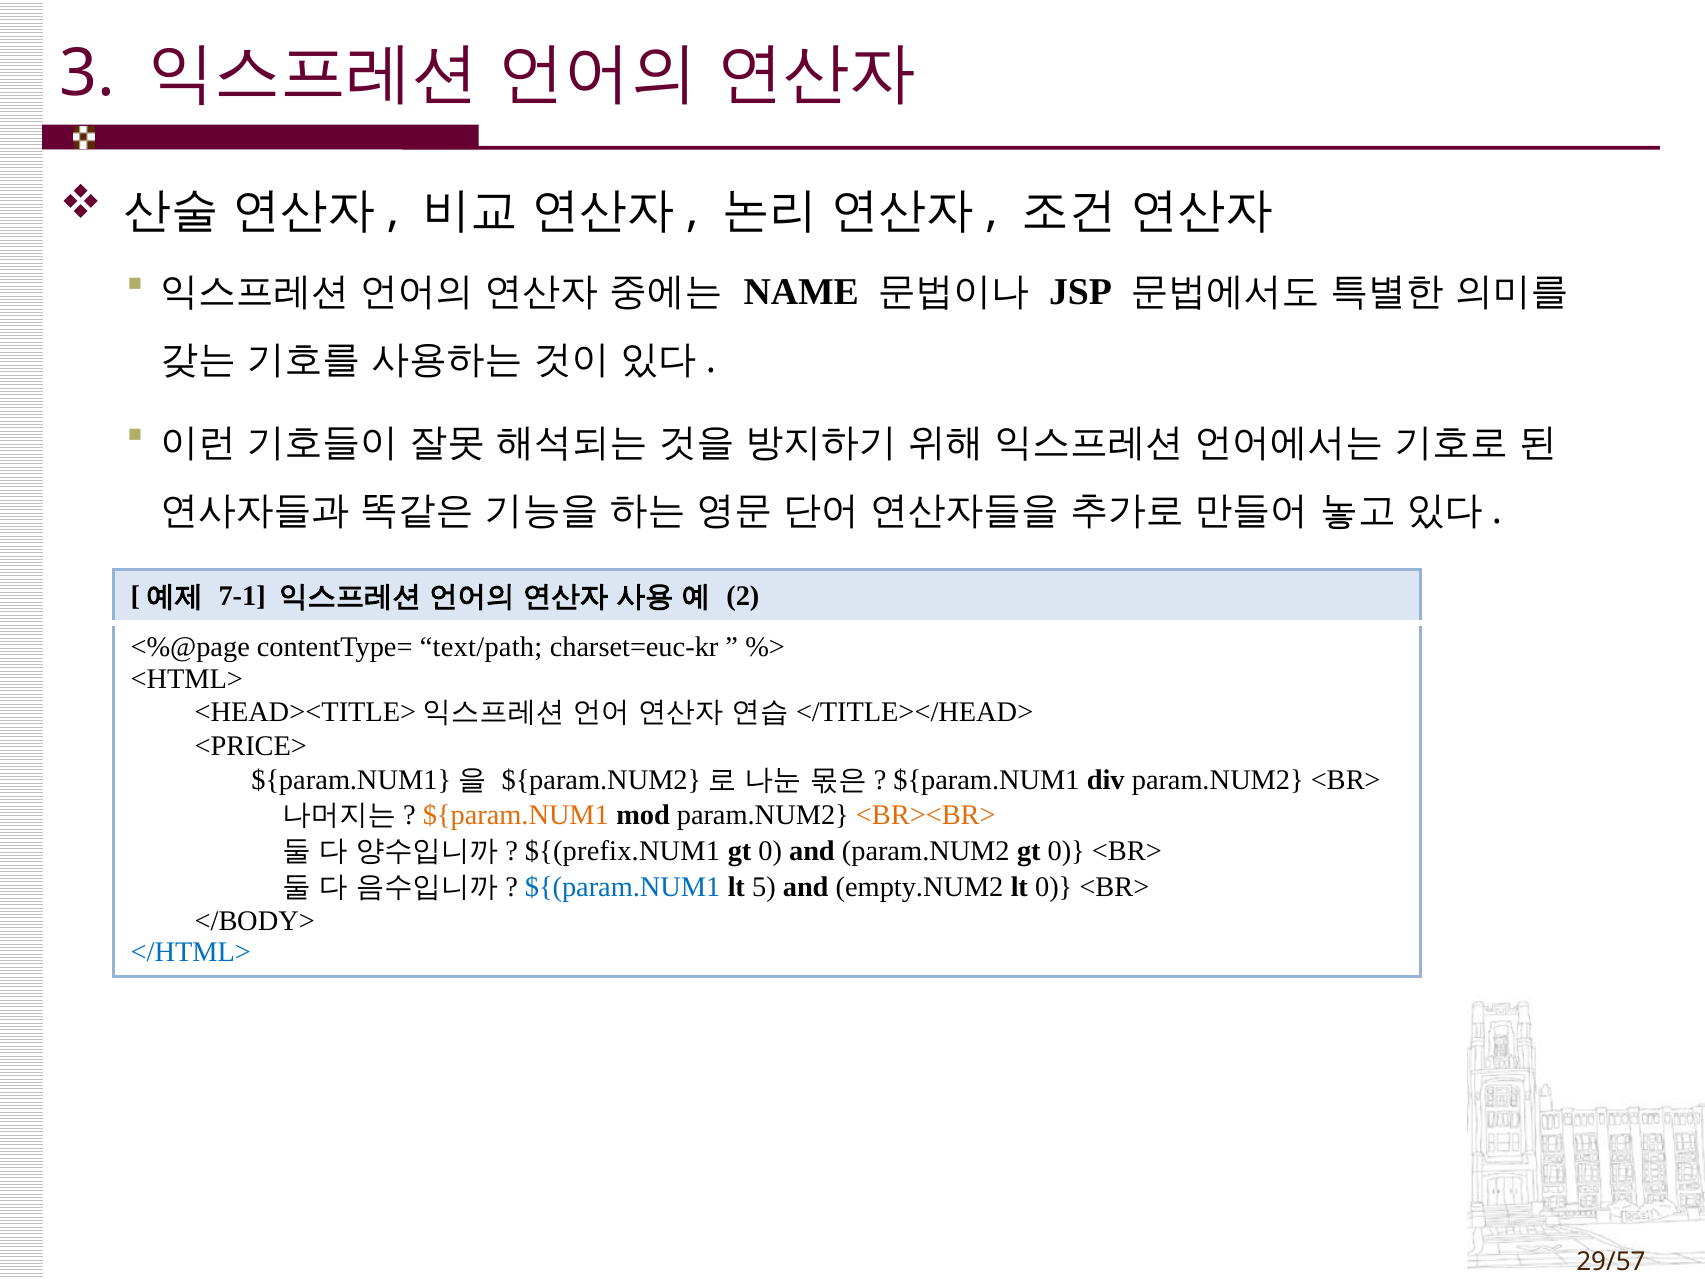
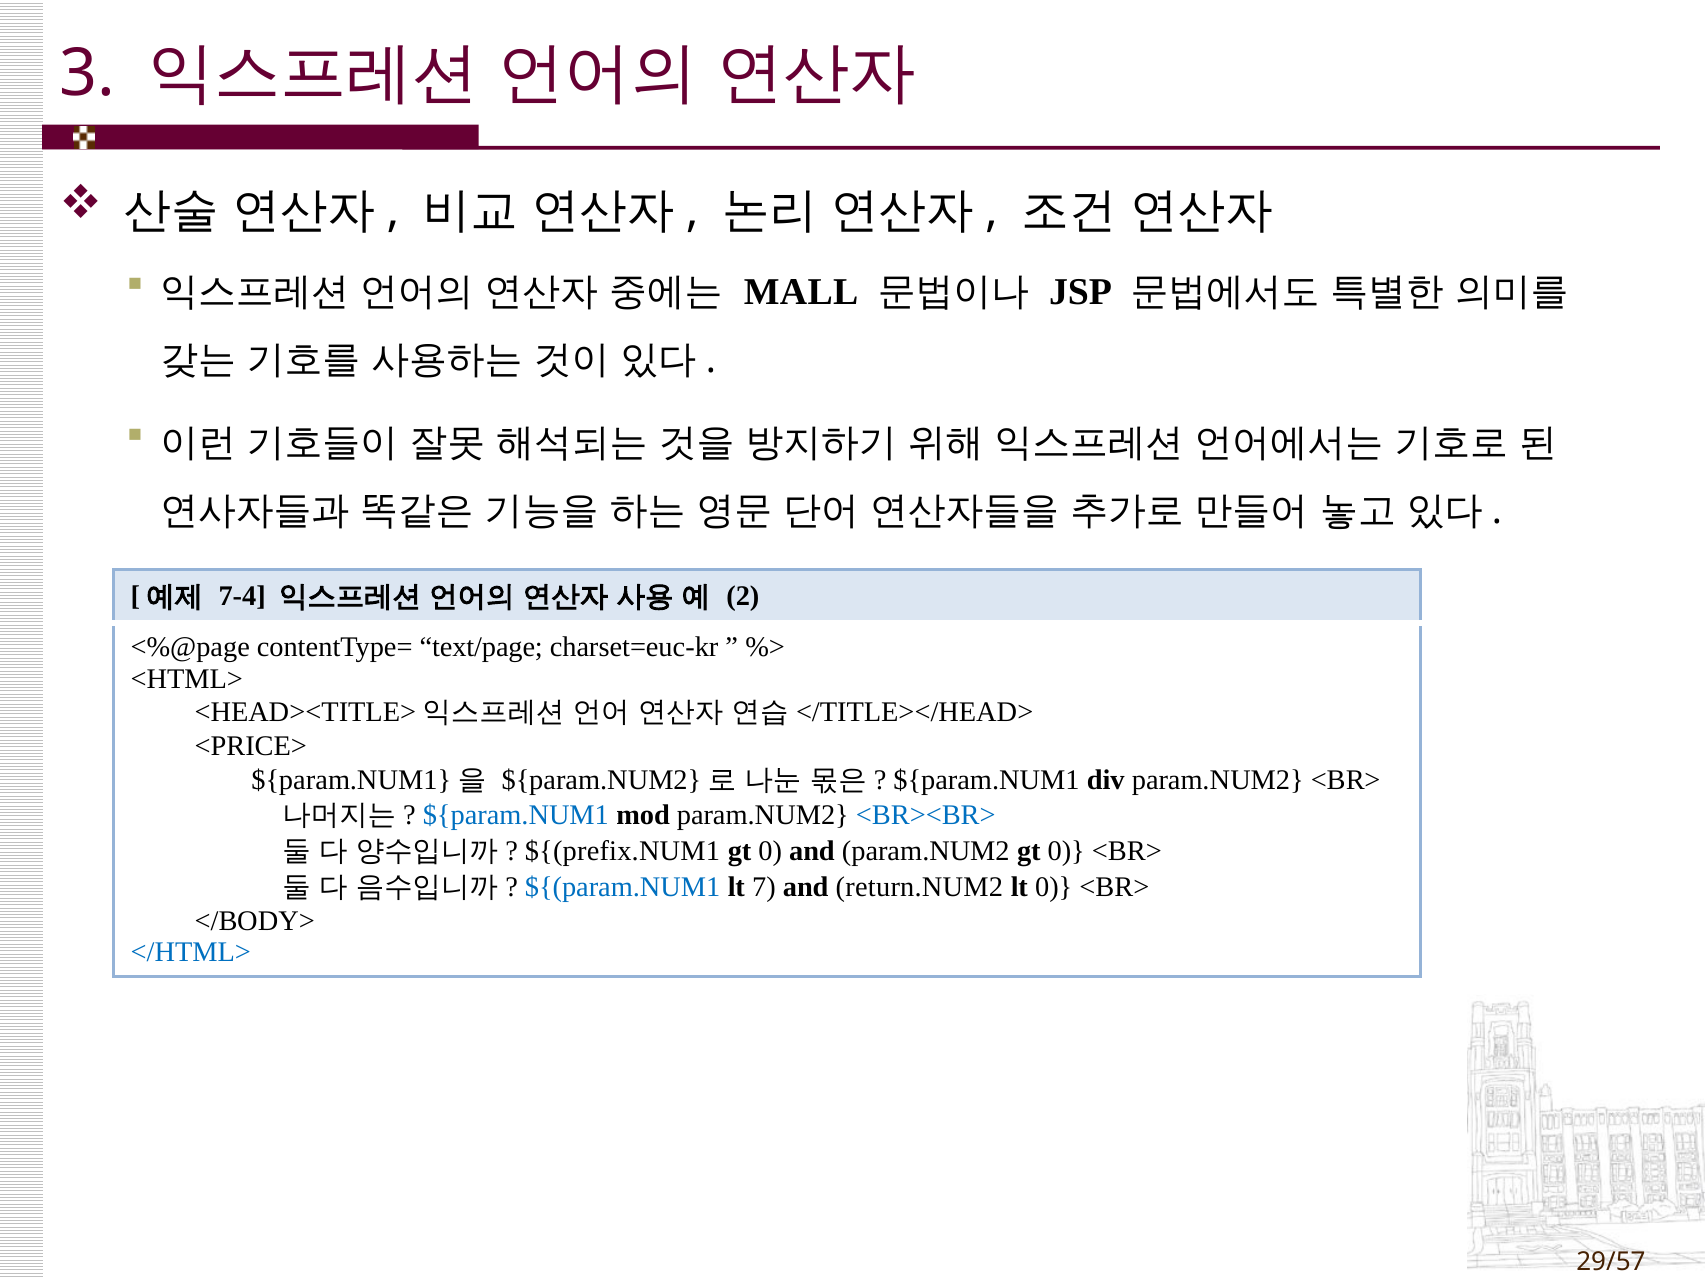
NAME: NAME -> MALL (801, 292)
7-1: 7-1 -> 7-4 (242, 596)
text/path: text/path -> text/page (481, 647)
${param.NUM1 colour: orange -> blue (516, 815)
<BR><BR> colour: orange -> blue (926, 815)
5: 5 -> 7 (764, 887)
empty.NUM2: empty.NUM2 -> return.NUM2 (919, 887)
